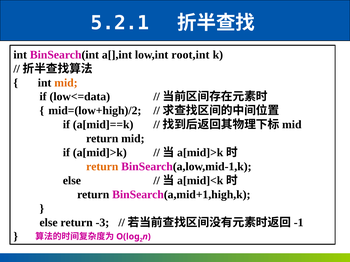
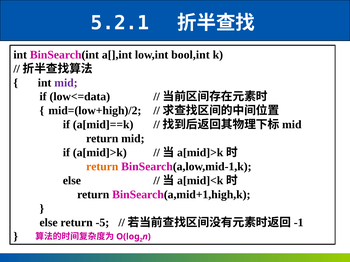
root,int: root,int -> bool,int (190, 55)
mid colour: orange -> purple (66, 83)
-3: -3 -> -5 (102, 223)
